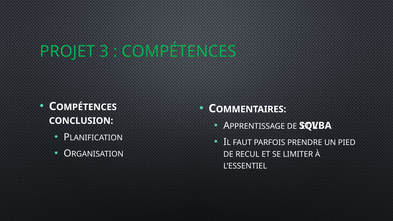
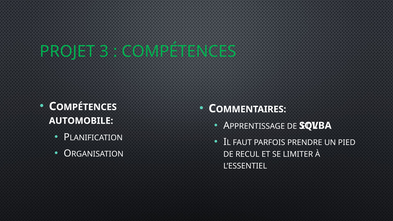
CONCLUSION: CONCLUSION -> AUTOMOBILE (81, 121)
